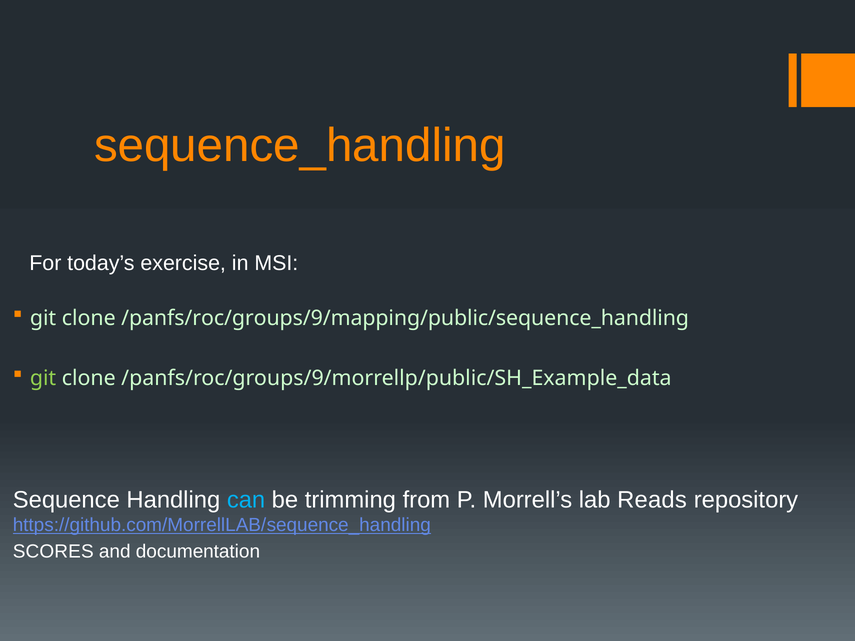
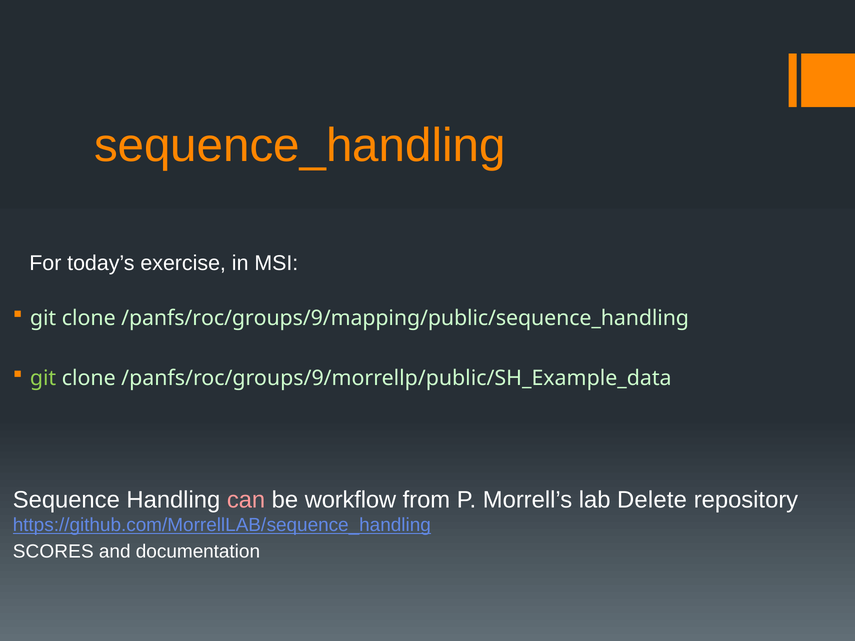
can colour: light blue -> pink (246, 500)
trimming: trimming -> workflow (350, 500)
Reads: Reads -> Delete (652, 500)
